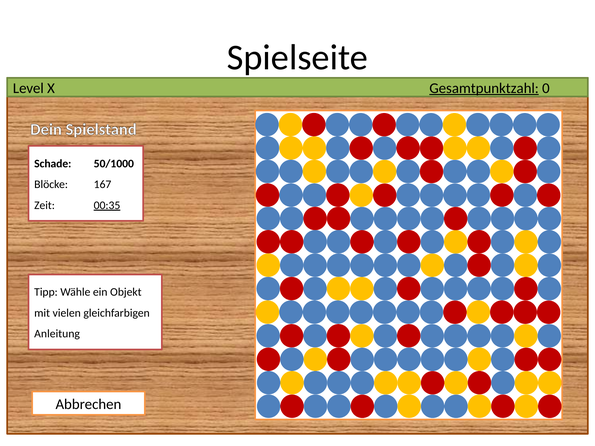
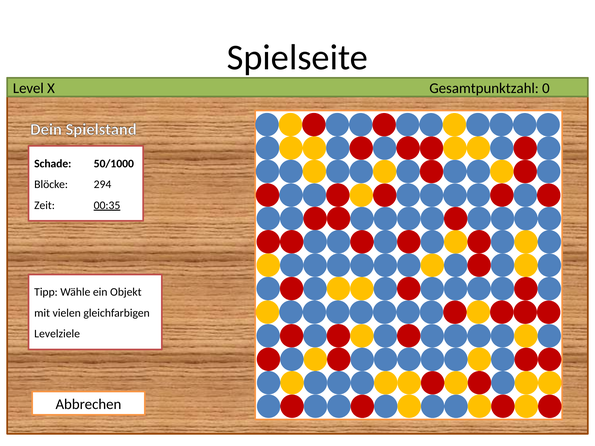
Gesamtpunktzahl underline: present -> none (484, 88)
167: 167 -> 294 (103, 184)
Anleitung: Anleitung -> Levelziele (57, 334)
